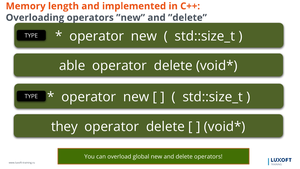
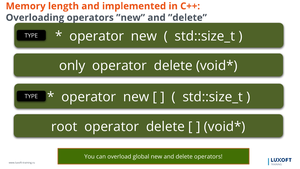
able: able -> only (72, 66)
they: they -> root (64, 126)
